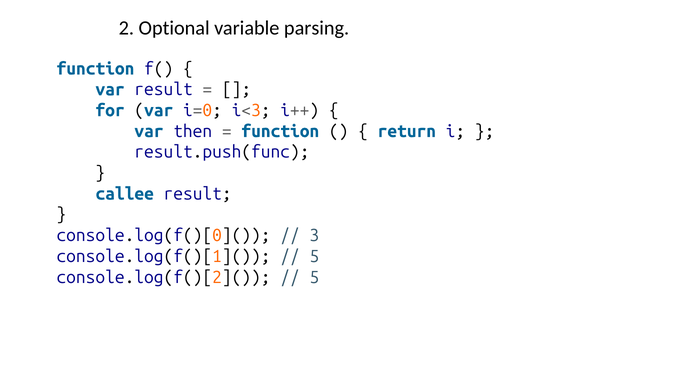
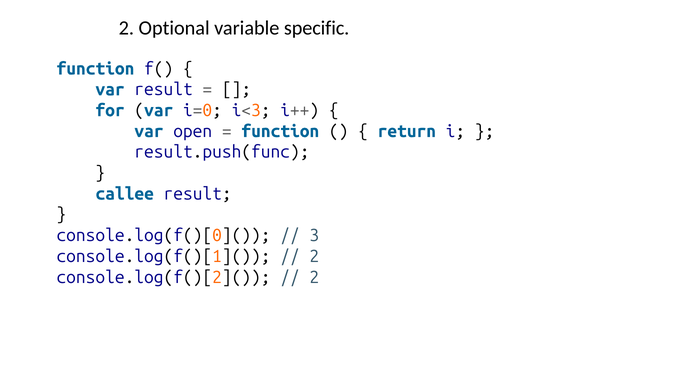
parsing: parsing -> specific (317, 28)
then: then -> open (193, 131)
5: 5 -> 2 (314, 256)
5: 5 -> 2 (314, 277)
